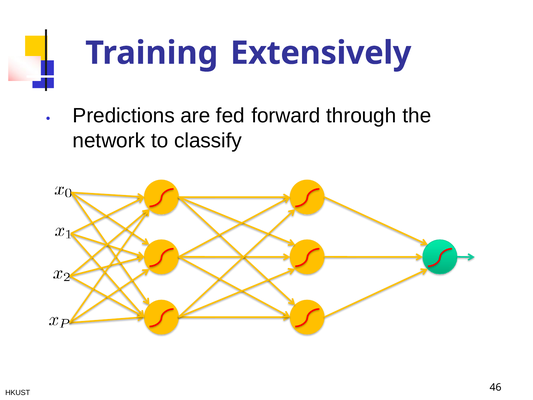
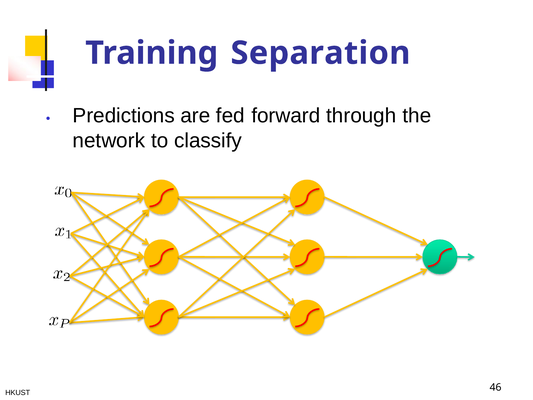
Extensively: Extensively -> Separation (320, 53)
